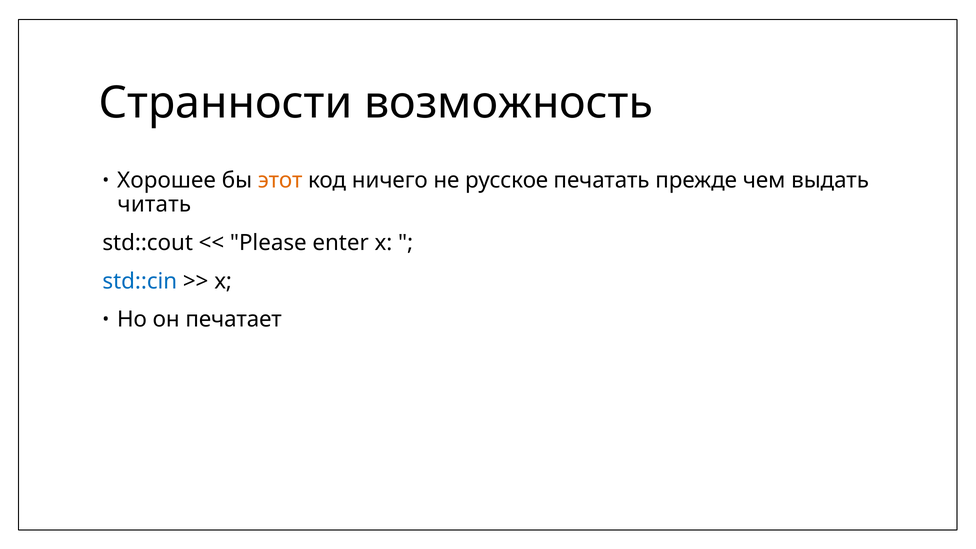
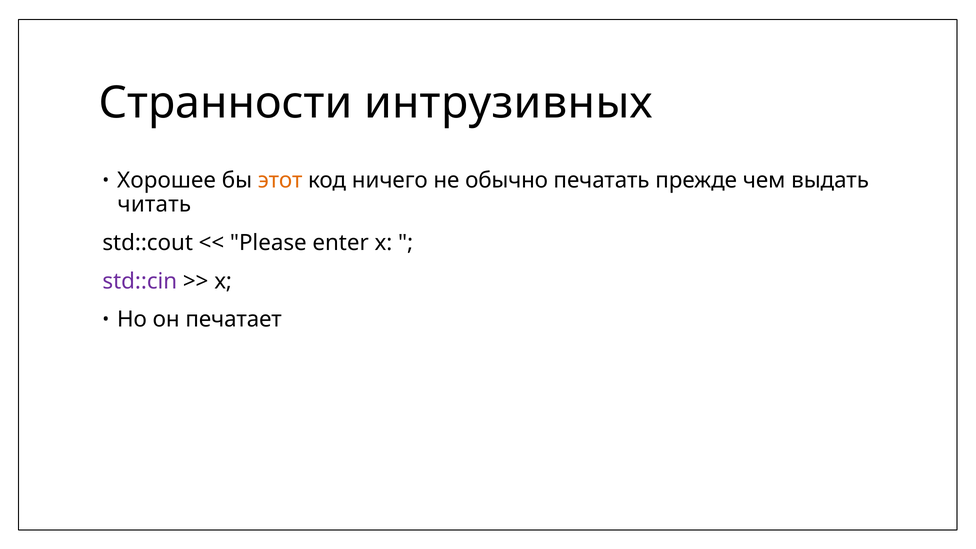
возможность: возможность -> интрузивных (508, 103)
русское: русское -> обычно (507, 180)
std::cin colour: blue -> purple (140, 281)
